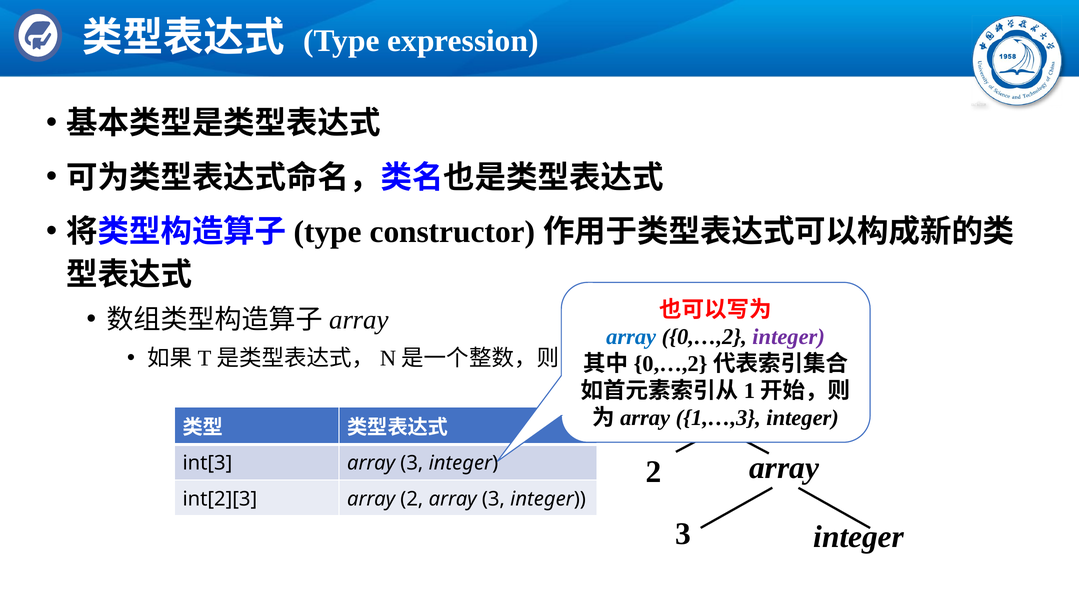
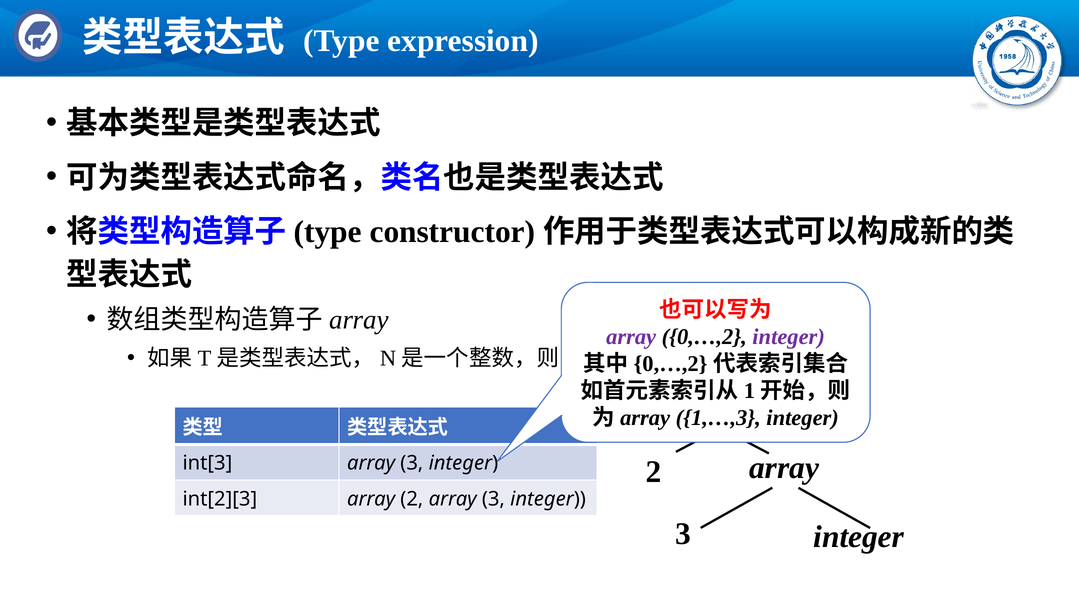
array colour: blue -> purple (631, 337)
